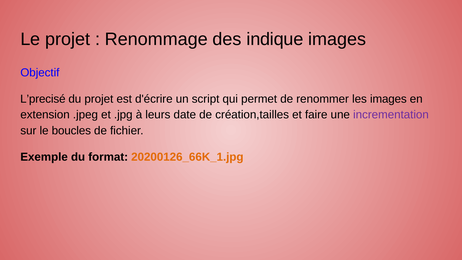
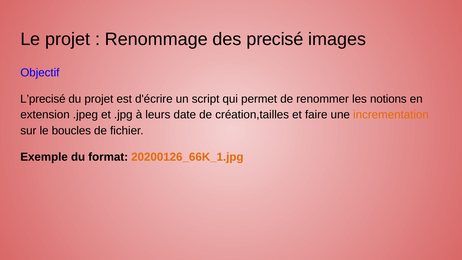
indique: indique -> precisé (275, 39)
les images: images -> notions (388, 99)
incrementation colour: purple -> orange (391, 115)
